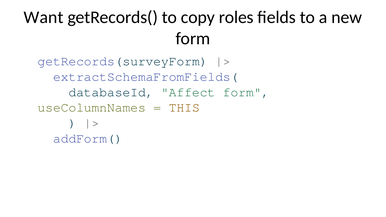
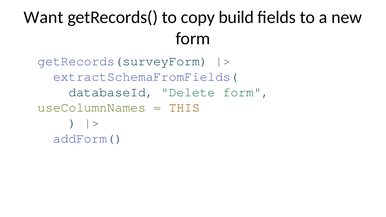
roles: roles -> build (236, 17)
Affect: Affect -> Delete (188, 92)
